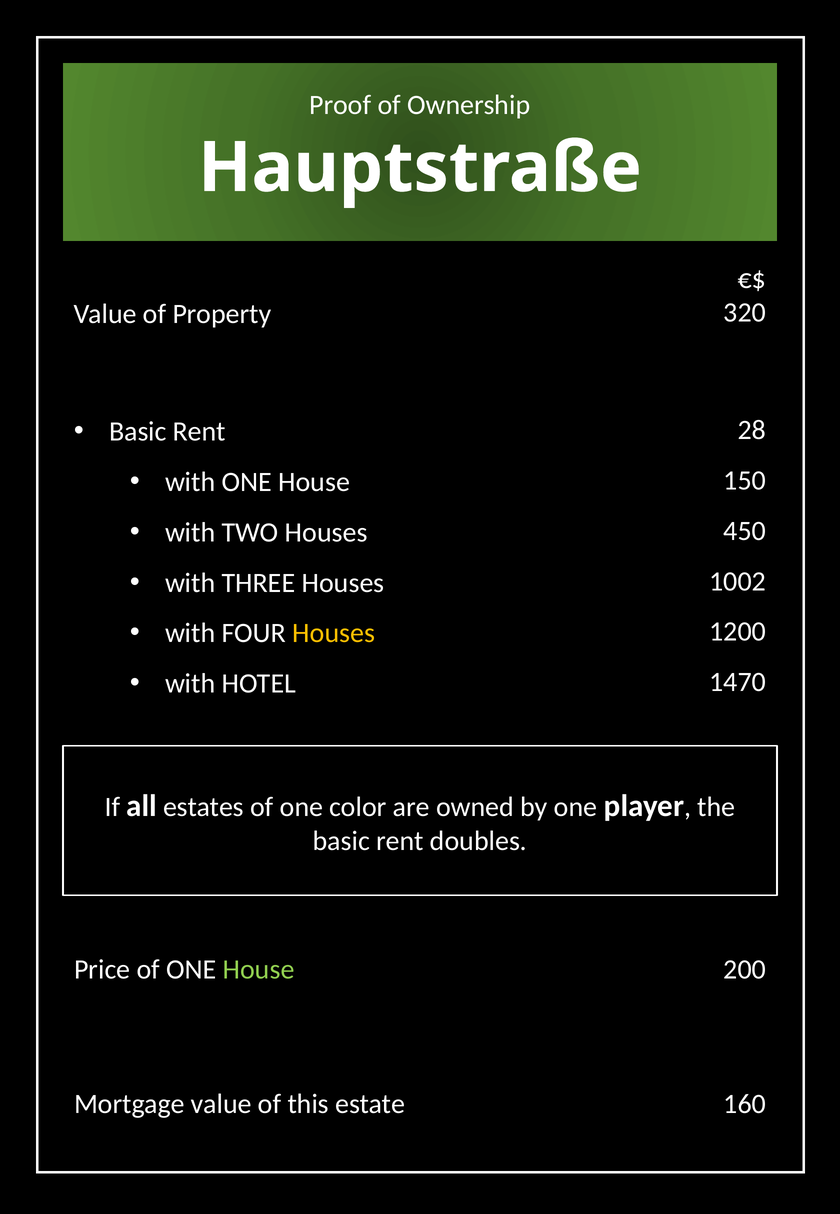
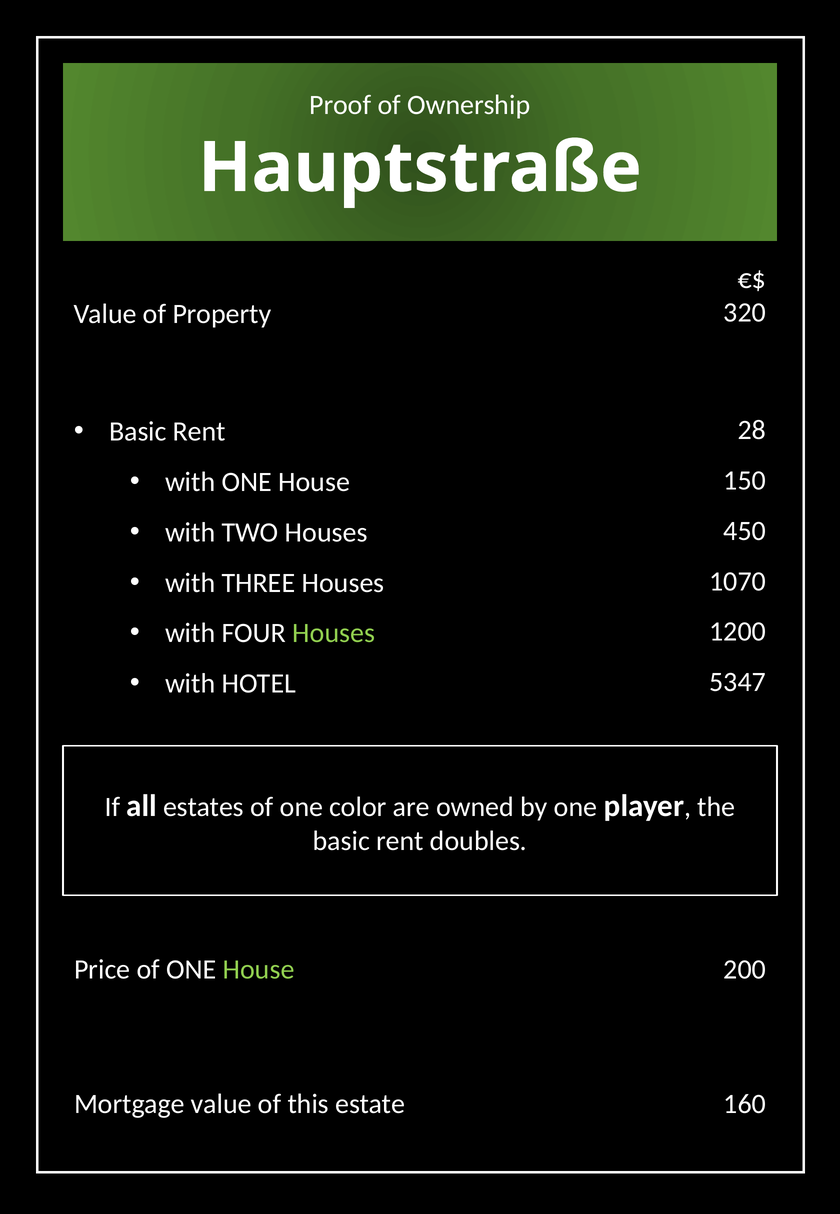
1002: 1002 -> 1070 (738, 581)
Houses colour: yellow -> light green (334, 633)
1470: 1470 -> 5347 (738, 682)
